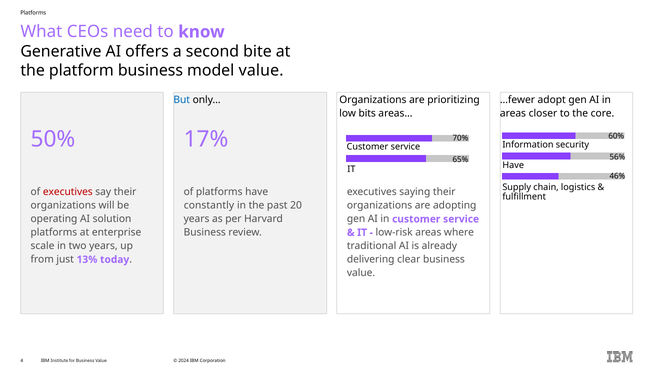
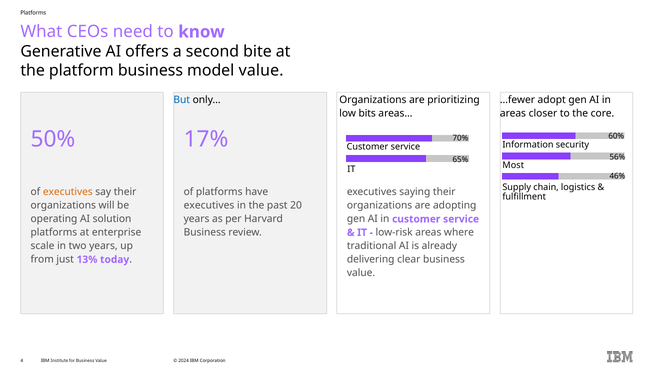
Have: Have -> Most (513, 165)
executives colour: red -> orange (68, 192)
constantly: constantly -> executives (209, 205)
